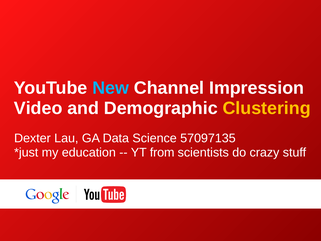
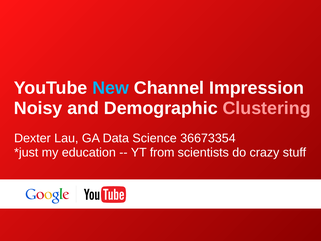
Video: Video -> Noisy (38, 108)
Clustering colour: yellow -> pink (267, 108)
57097135: 57097135 -> 36673354 (208, 138)
